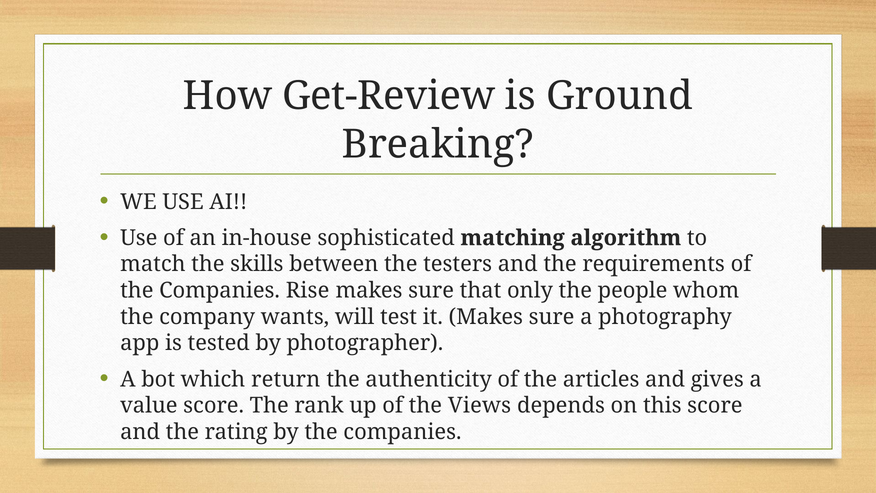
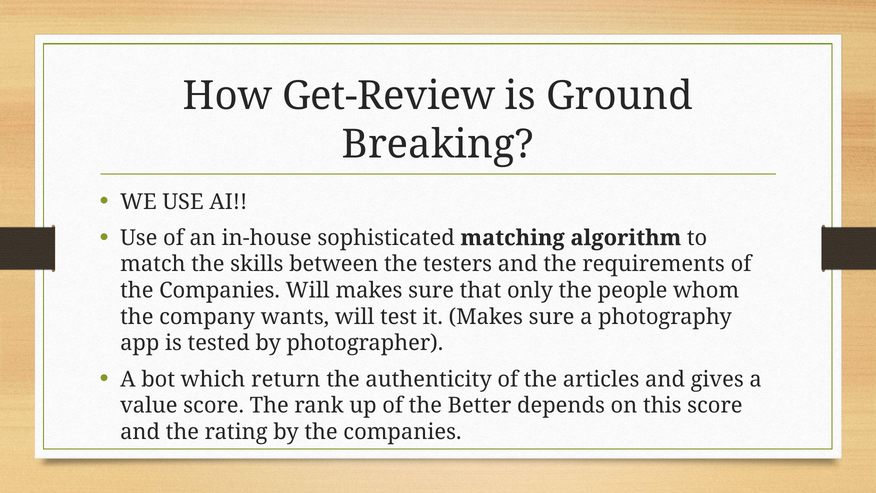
Companies Rise: Rise -> Will (308, 290)
Views: Views -> Better (480, 405)
